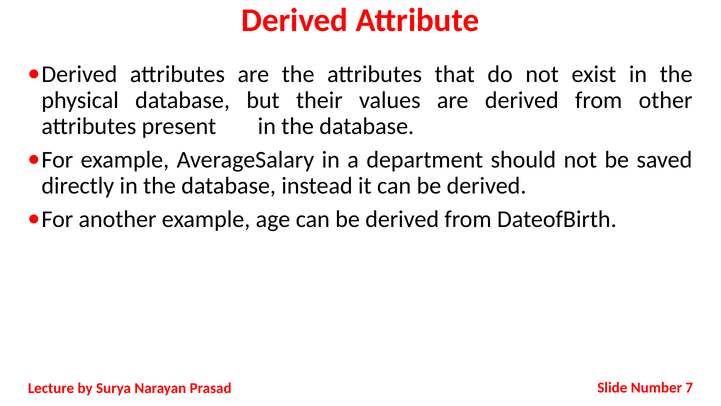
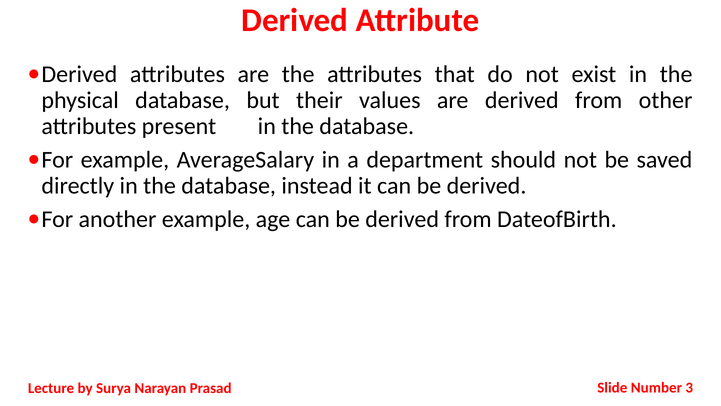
7: 7 -> 3 (689, 388)
